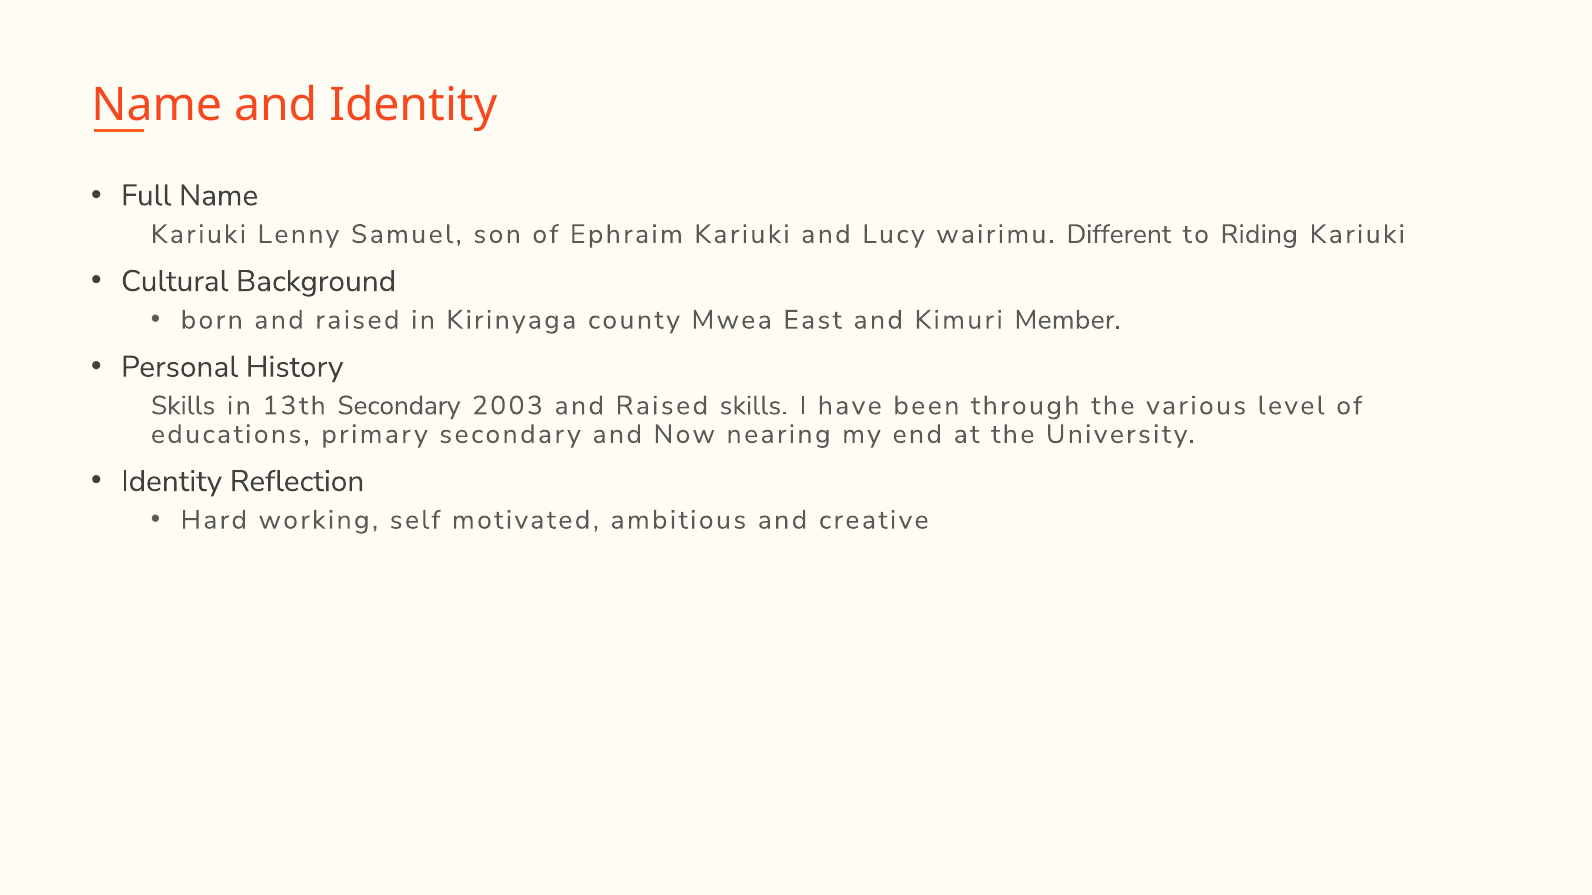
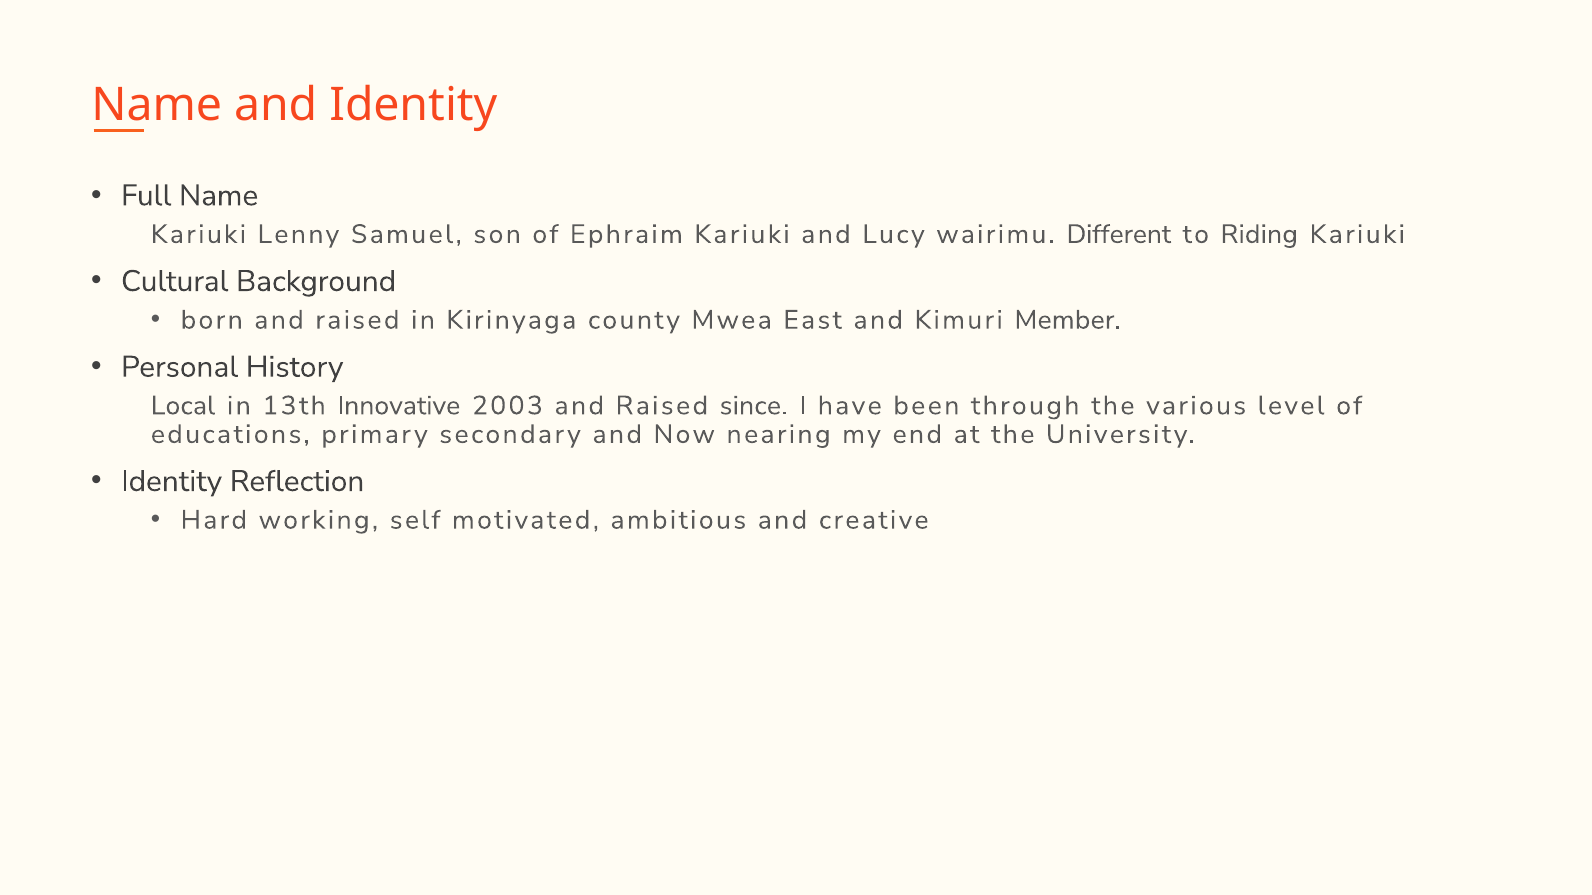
Skills: Skills -> Local (183, 406)
13th Secondary: Secondary -> Innovative (399, 406)
Raised skills: skills -> since (753, 406)
